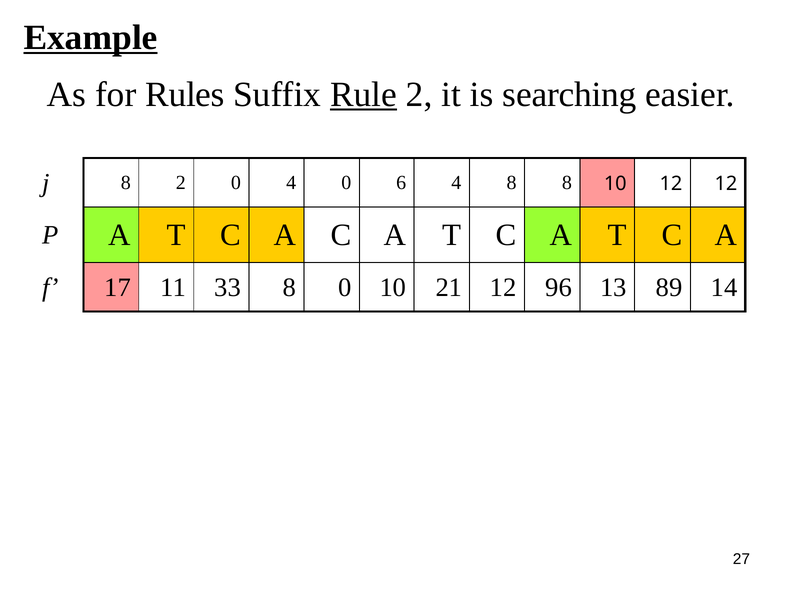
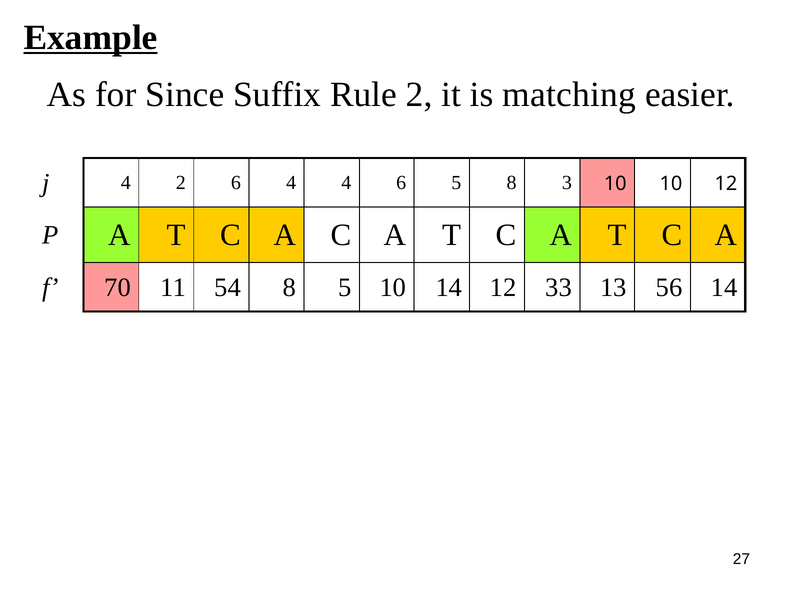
Rules: Rules -> Since (185, 94)
Rule underline: present -> none (364, 94)
searching: searching -> matching (569, 94)
j 8: 8 -> 4 (126, 183)
2 0: 0 -> 6 (236, 183)
4 0: 0 -> 4 (346, 183)
6 4: 4 -> 5 (456, 183)
8 8: 8 -> 3 (567, 183)
10 12: 12 -> 10 (671, 184)
17: 17 -> 70 (118, 288)
33: 33 -> 54 (228, 288)
8 0: 0 -> 5 (345, 288)
10 21: 21 -> 14 (449, 288)
96: 96 -> 33 (559, 288)
89: 89 -> 56 (669, 288)
